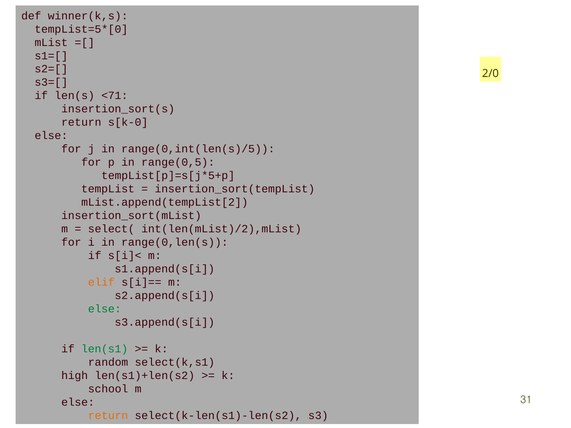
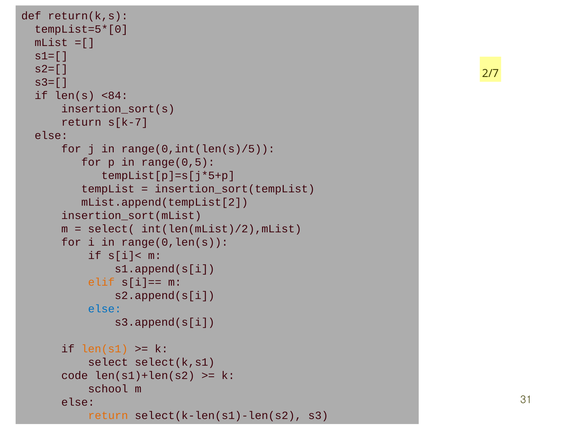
winner(k,s: winner(k,s -> return(k,s (88, 16)
2/0: 2/0 -> 2/7 (490, 74)
<71: <71 -> <84 (115, 96)
s[k-0: s[k-0 -> s[k-7 (128, 122)
else colour: green -> blue (105, 309)
len(s1 colour: green -> orange (105, 349)
random: random -> select (108, 362)
high: high -> code (75, 376)
